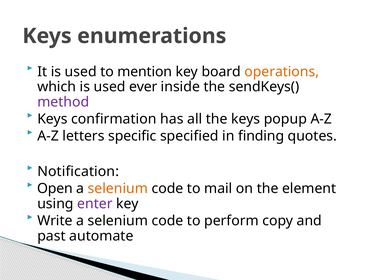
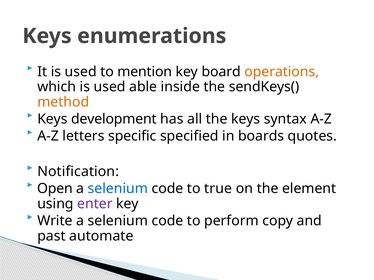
ever: ever -> able (143, 87)
method colour: purple -> orange (63, 102)
confirmation: confirmation -> development (114, 119)
popup: popup -> syntax (285, 119)
finding: finding -> boards (261, 136)
selenium colour: orange -> blue (118, 189)
mail: mail -> true (218, 189)
